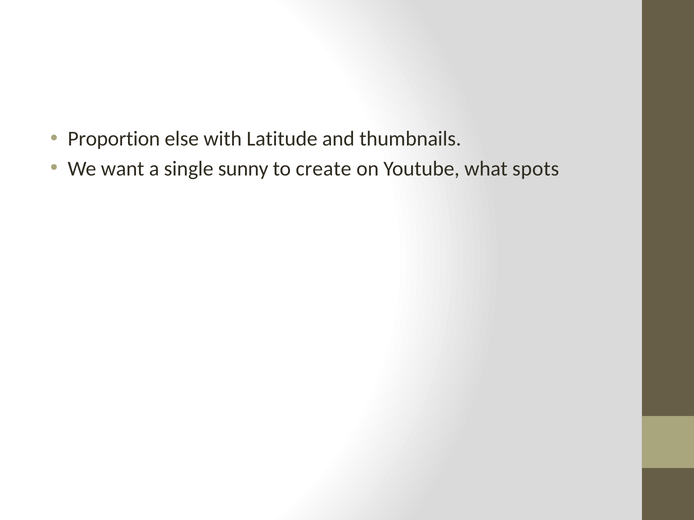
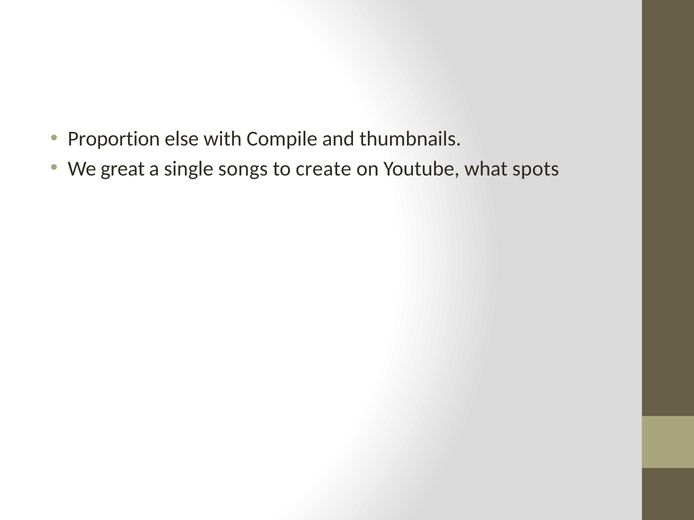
Latitude: Latitude -> Compile (282, 139)
want: want -> great (123, 169)
sunny: sunny -> songs (243, 169)
